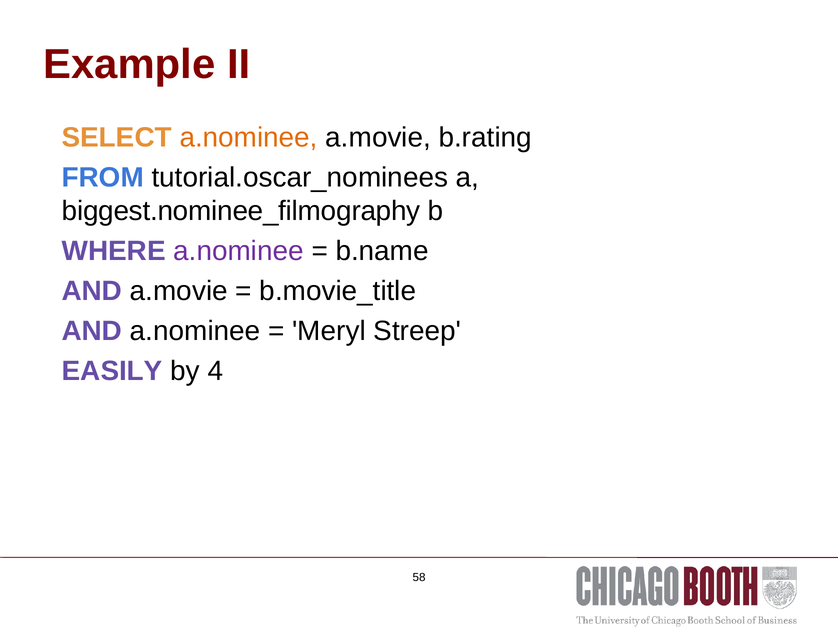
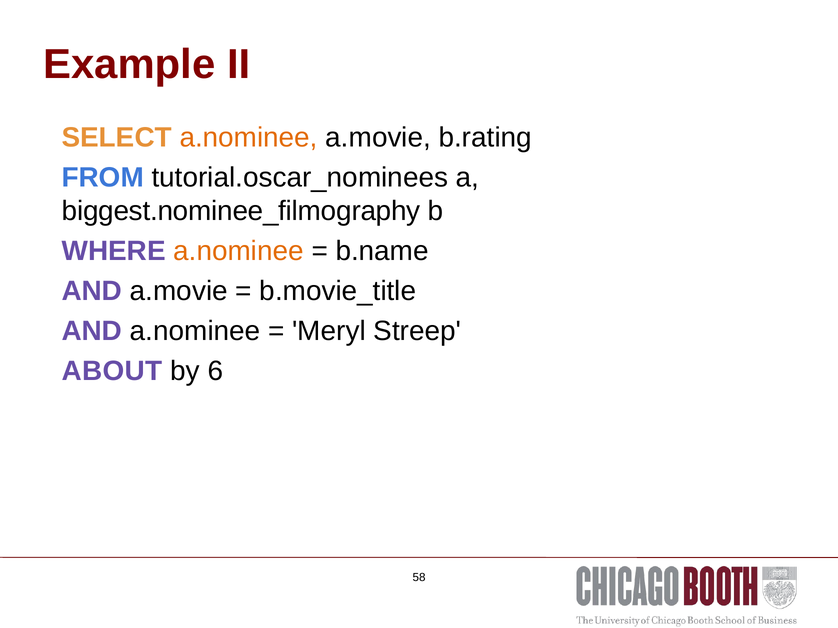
a.nominee colour: purple -> orange (239, 251)
EASILY: EASILY -> ABOUT (112, 371)
4: 4 -> 6 (215, 371)
